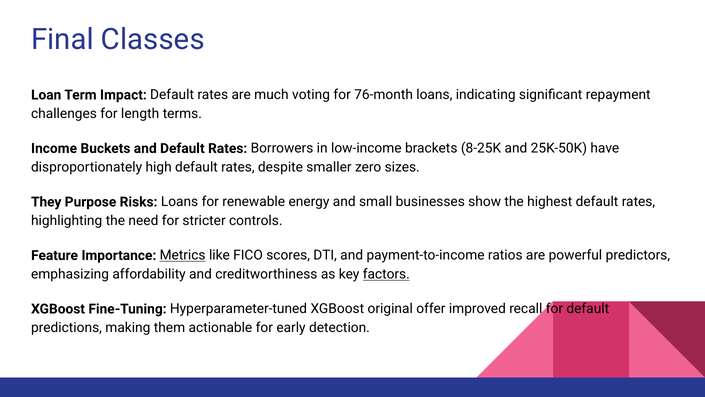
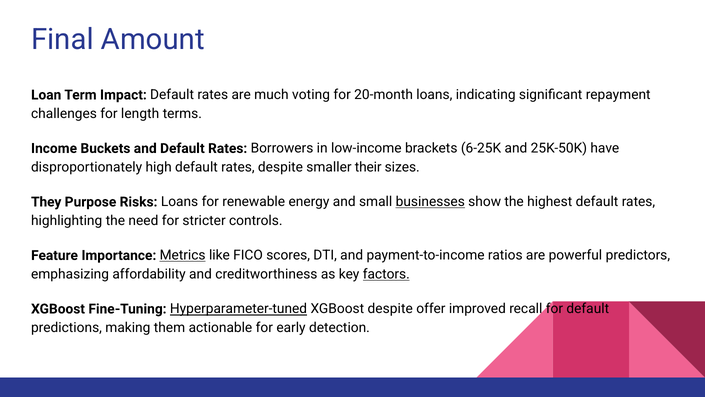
Classes: Classes -> Amount (153, 39)
76-month: 76-month -> 20-month (384, 95)
8-25K: 8-25K -> 6-25K (481, 148)
zero: zero -> their (368, 167)
businesses underline: none -> present (430, 202)
Hyperparameter-tuned underline: none -> present (239, 309)
XGBoost original: original -> despite (390, 309)
